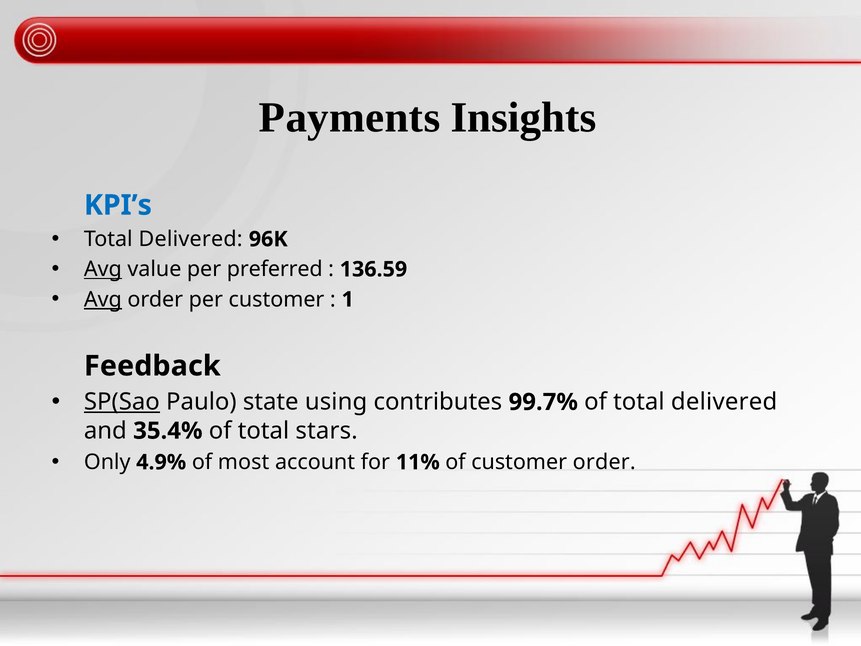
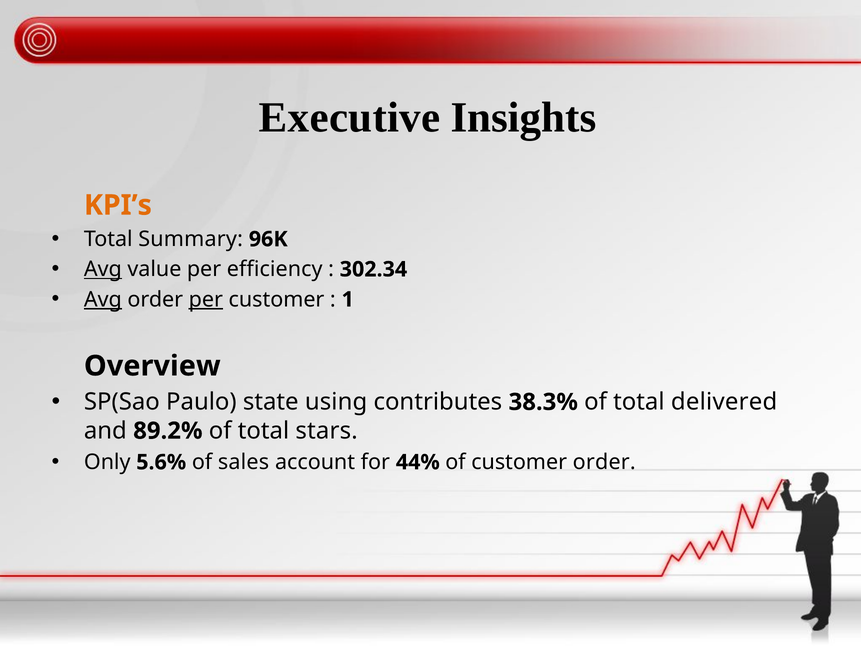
Payments: Payments -> Executive (350, 117)
KPI’s colour: blue -> orange (118, 205)
Delivered: Delivered -> Summary (191, 239)
preferred: preferred -> efficiency (275, 269)
136.59: 136.59 -> 302.34 (373, 269)
per underline: none -> present (206, 299)
Feedback: Feedback -> Overview (152, 366)
SP(Sao underline: present -> none (122, 402)
99.7%: 99.7% -> 38.3% (543, 402)
35.4%: 35.4% -> 89.2% (168, 431)
4.9%: 4.9% -> 5.6% (161, 462)
most: most -> sales (244, 462)
11%: 11% -> 44% (418, 462)
